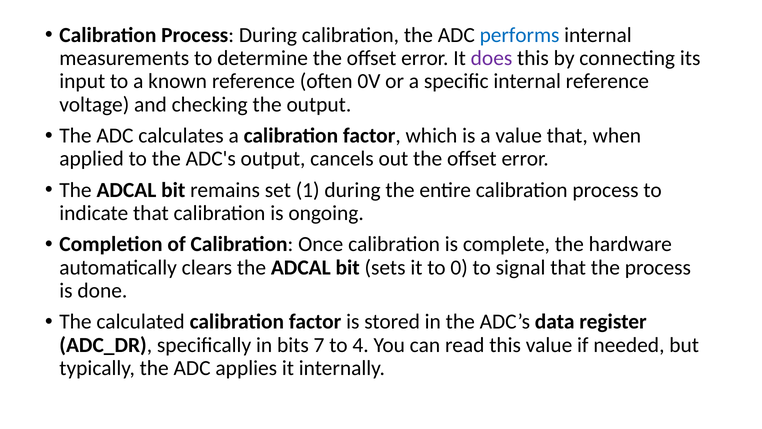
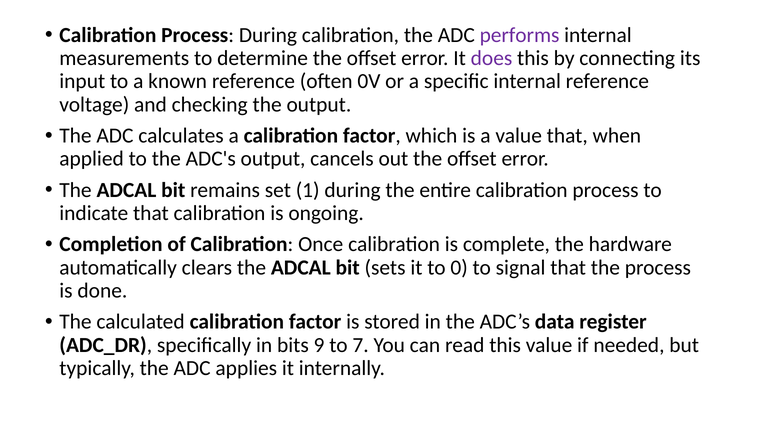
performs colour: blue -> purple (520, 35)
7: 7 -> 9 (319, 345)
4: 4 -> 7 (361, 345)
